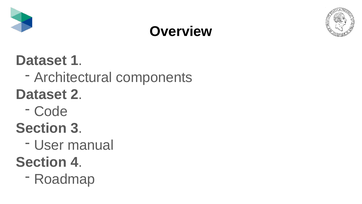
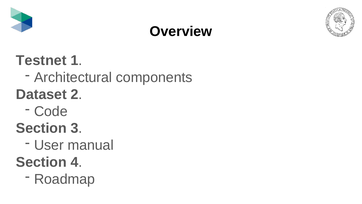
Dataset: Dataset -> Testnet (41, 60)
